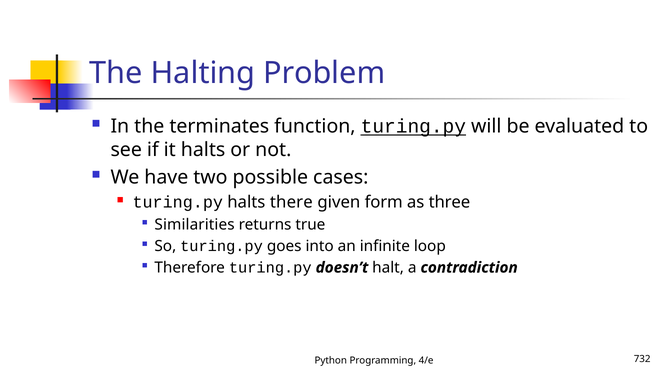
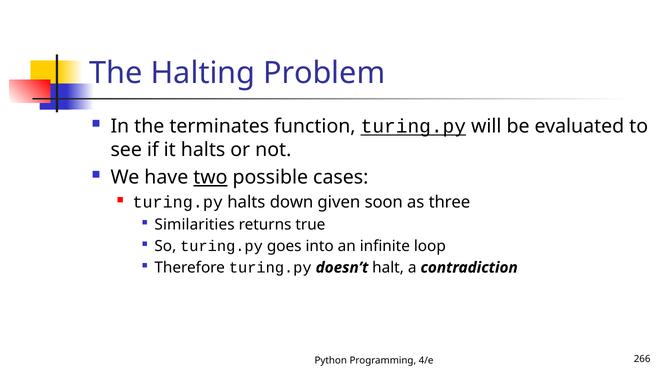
two underline: none -> present (210, 177)
there: there -> down (292, 202)
form: form -> soon (384, 202)
732: 732 -> 266 (642, 359)
